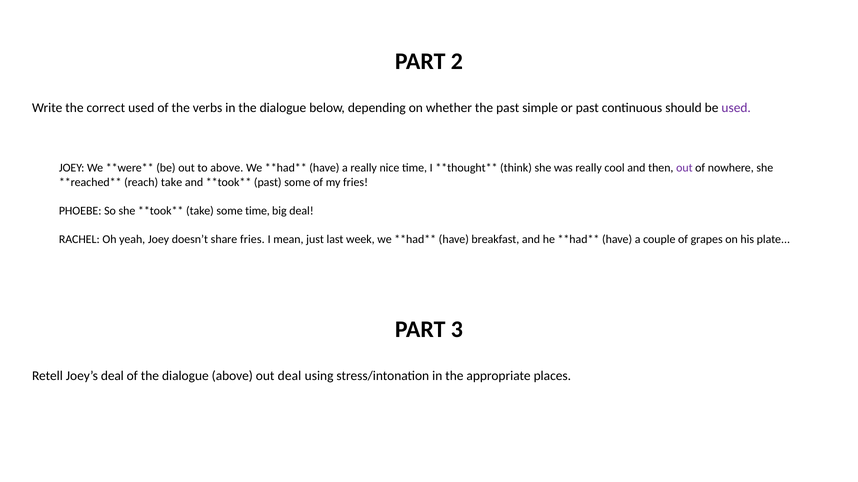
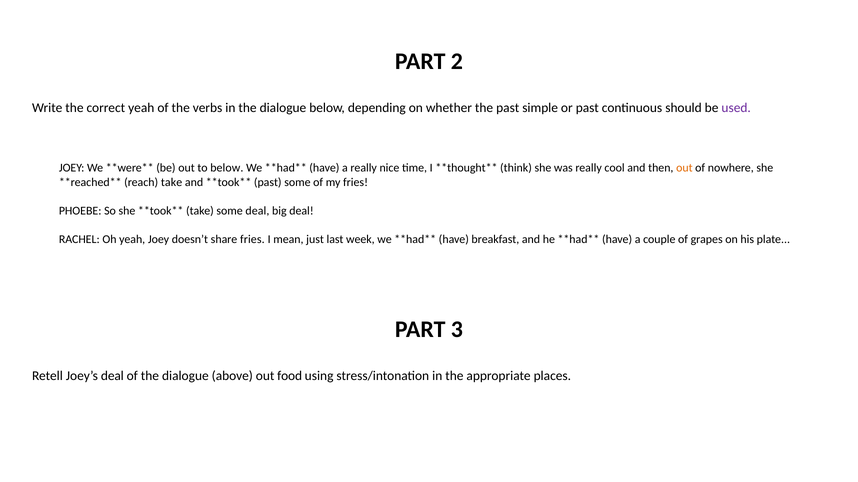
correct used: used -> yeah (141, 108)
to above: above -> below (227, 168)
out colour: purple -> orange (684, 168)
some time: time -> deal (257, 211)
out deal: deal -> food (290, 376)
